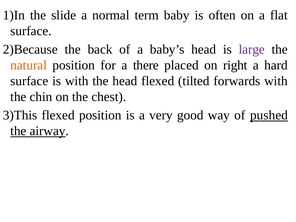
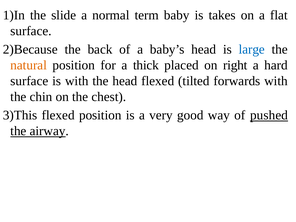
often: often -> takes (222, 15)
large colour: purple -> blue (252, 49)
there: there -> thick (146, 65)
